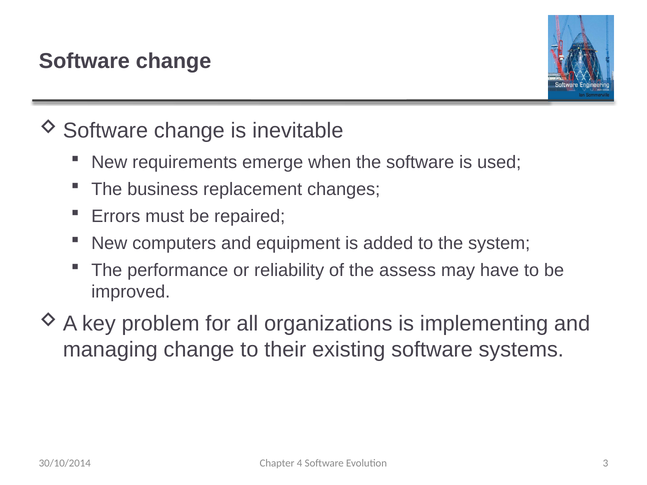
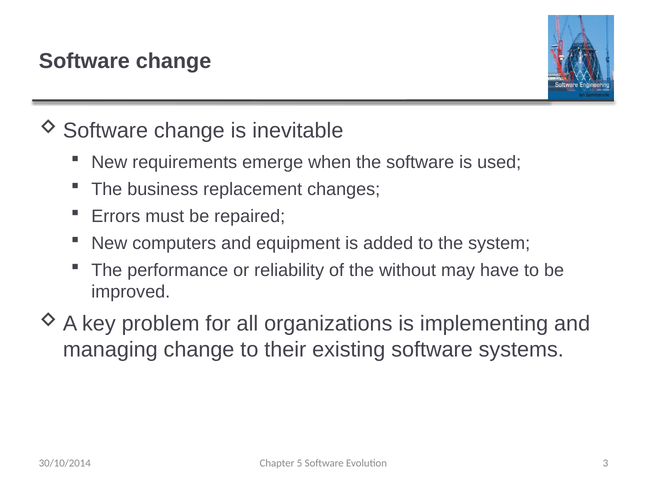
assess: assess -> without (408, 270)
4: 4 -> 5 (300, 463)
